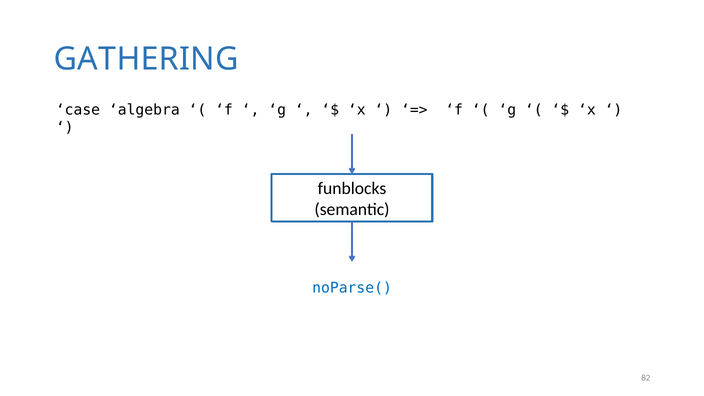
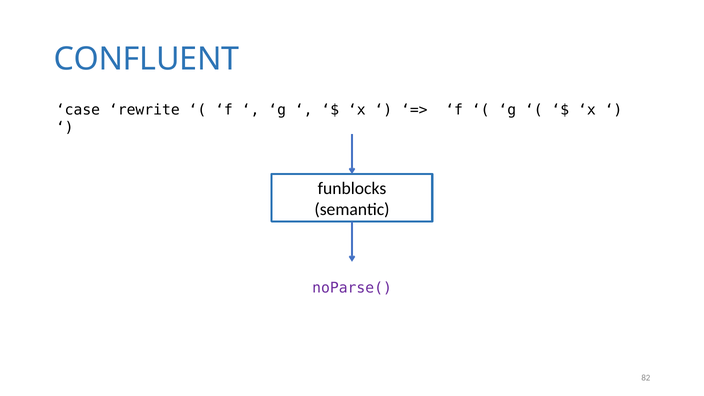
GATHERING: GATHERING -> CONFLUENT (146, 59)
algebra: algebra -> rewrite (144, 110)
noParse( colour: blue -> purple (352, 288)
